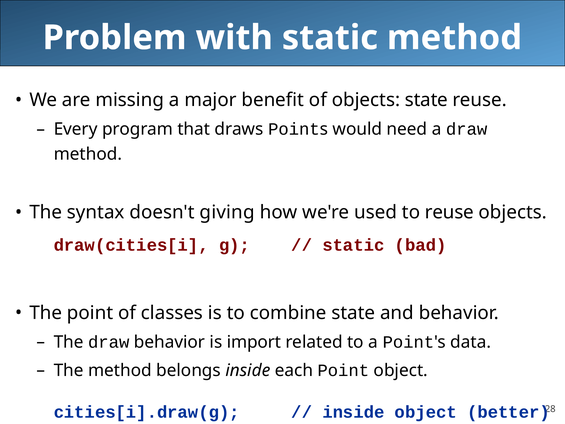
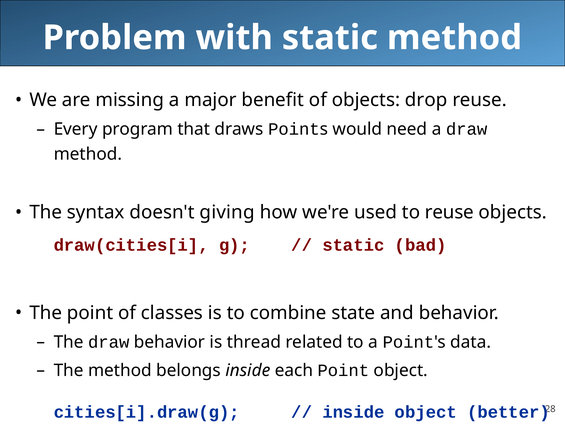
objects state: state -> drop (426, 100)
import: import -> thread (254, 342)
